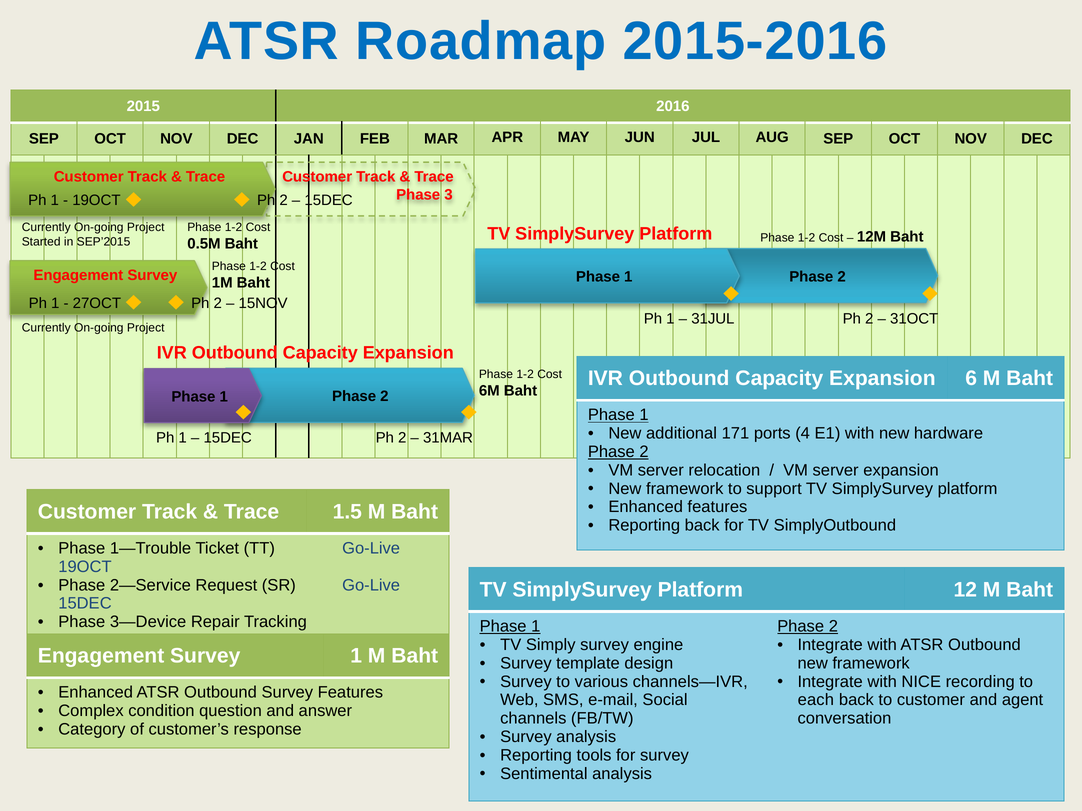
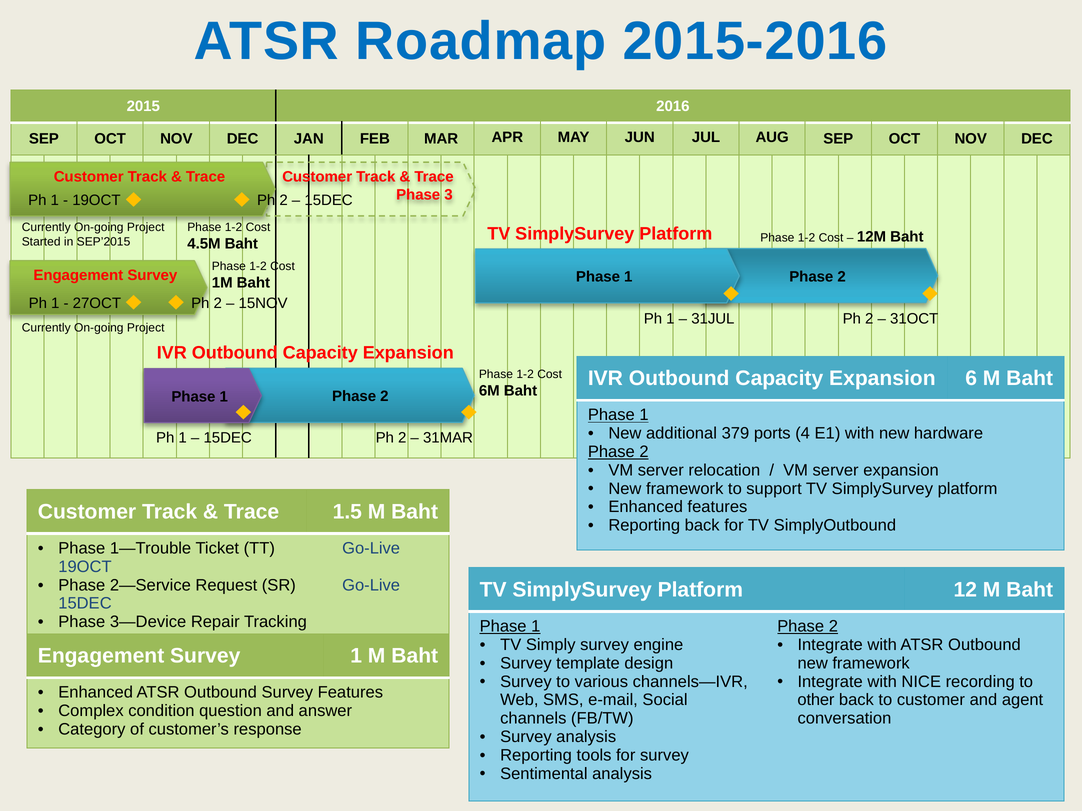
0.5M: 0.5M -> 4.5M (204, 244)
171: 171 -> 379 (735, 434)
each: each -> other (816, 700)
